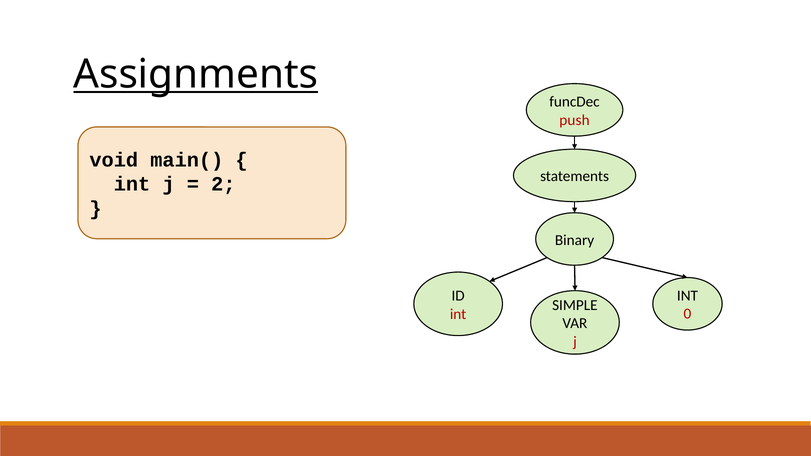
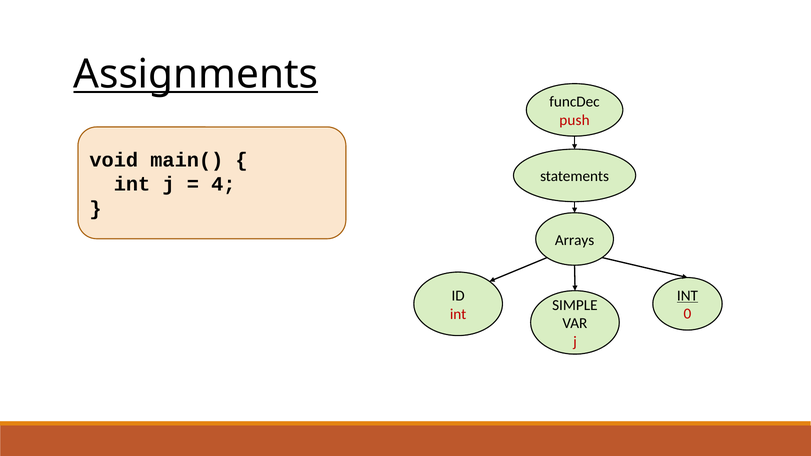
2: 2 -> 4 (223, 184)
Binary: Binary -> Arrays (575, 240)
INT underline: none -> present (687, 296)
